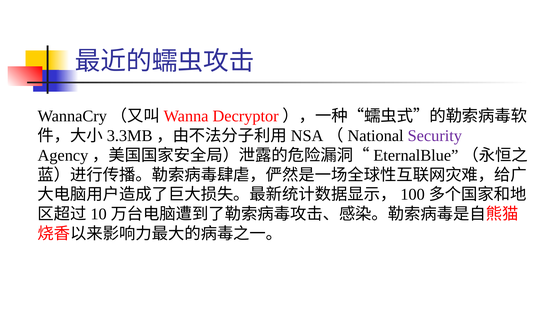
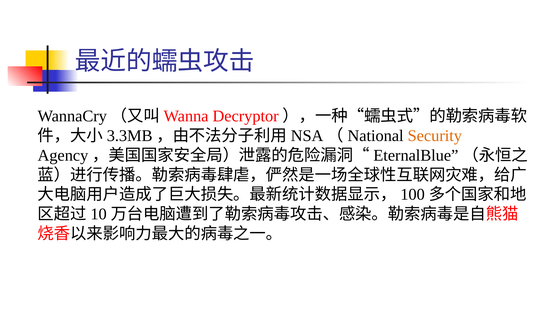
Security colour: purple -> orange (435, 136)
